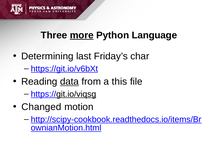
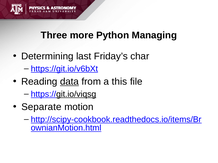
more underline: present -> none (82, 35)
Language: Language -> Managing (154, 35)
Changed: Changed -> Separate (41, 107)
